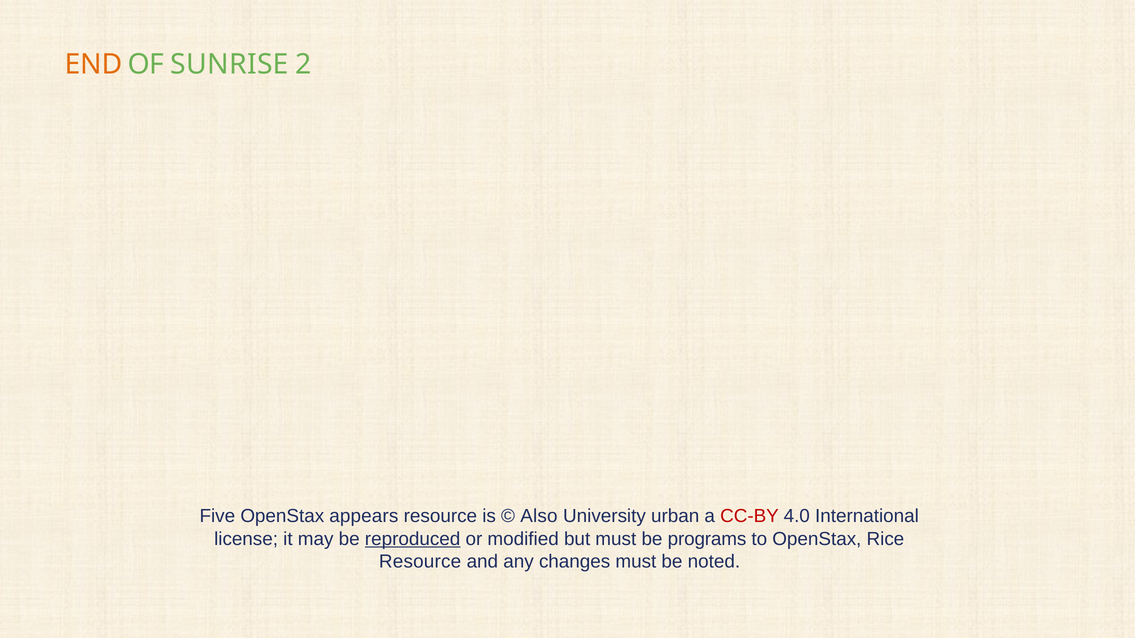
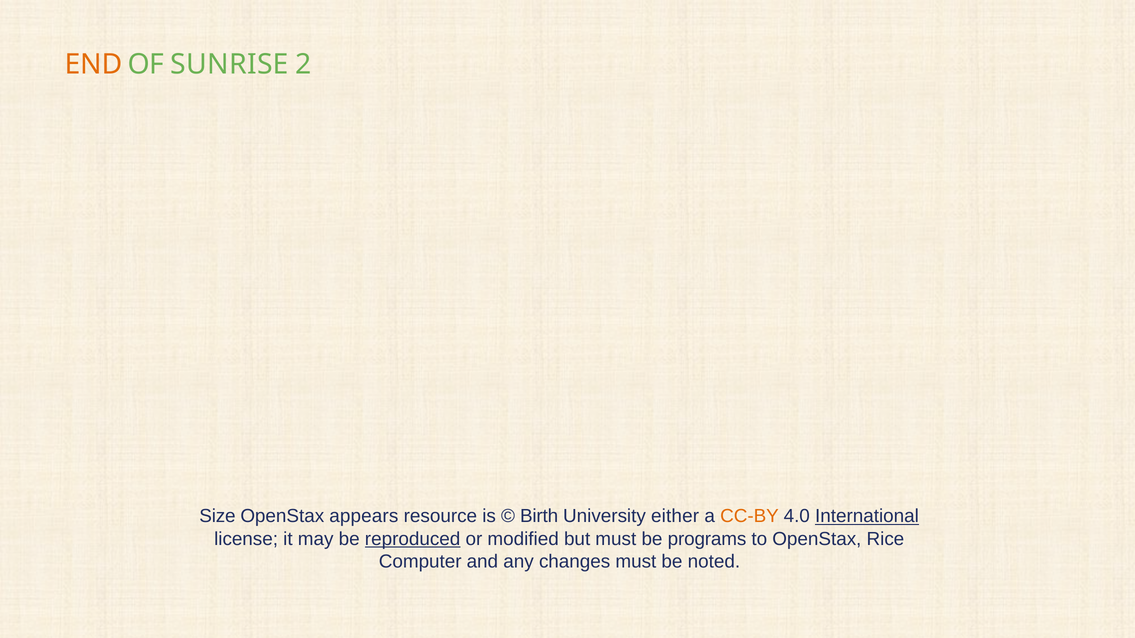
Five: Five -> Size (217, 517)
Also: Also -> Birth (539, 517)
urban: urban -> either (675, 517)
CC-BY colour: red -> orange (749, 517)
International underline: none -> present (867, 517)
Resource: Resource -> Computer (420, 562)
